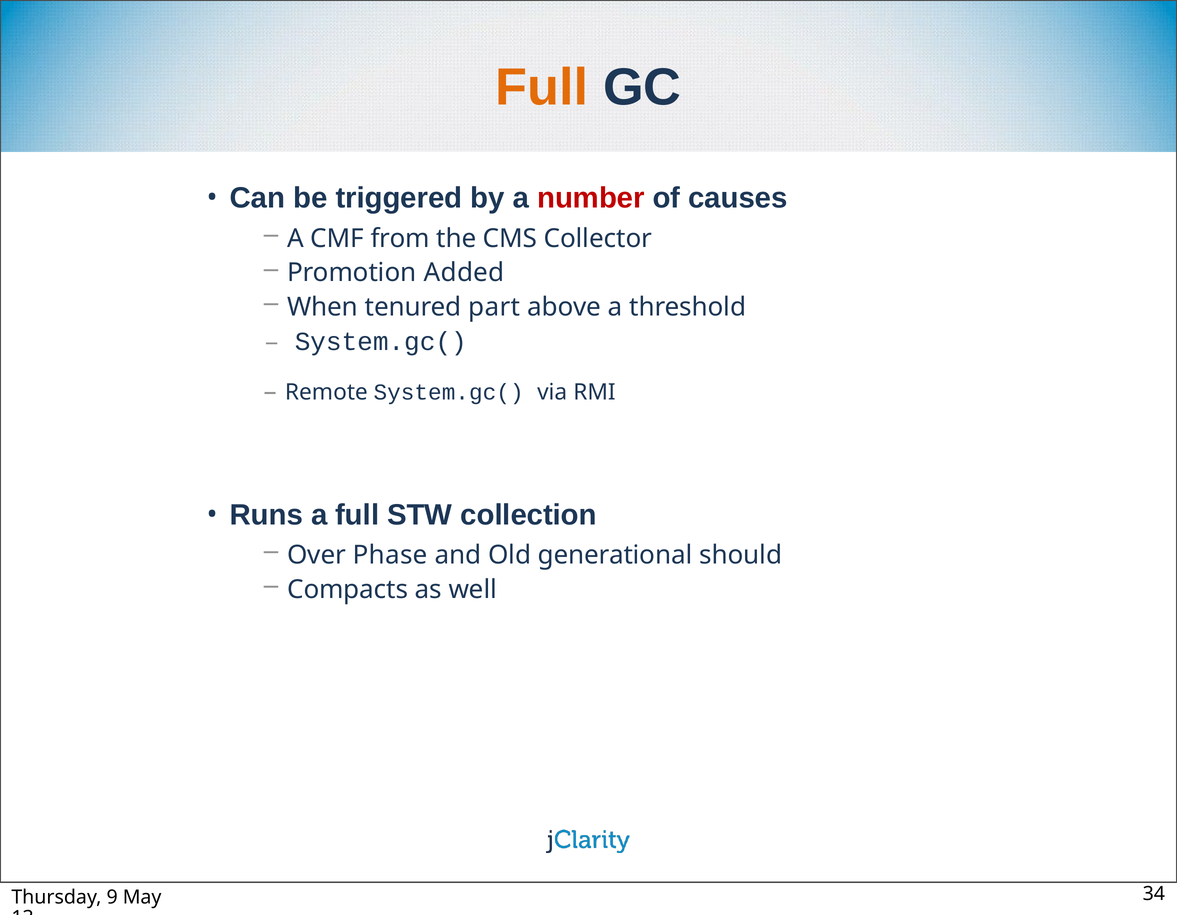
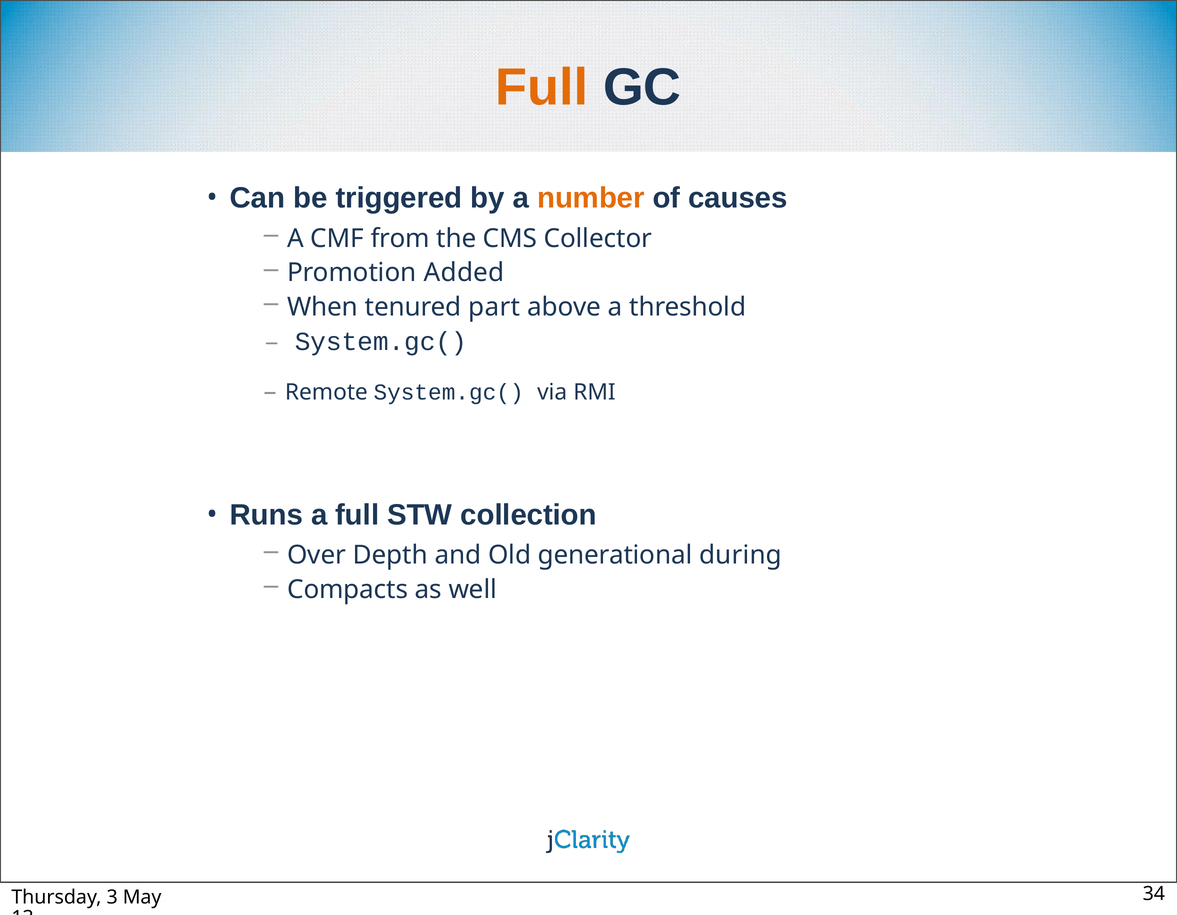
number colour: red -> orange (591, 198)
Phase: Phase -> Depth (390, 555)
should: should -> during (741, 555)
9: 9 -> 3 (112, 898)
